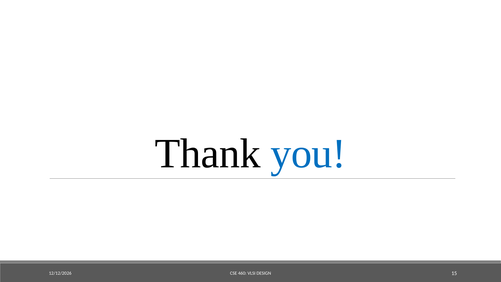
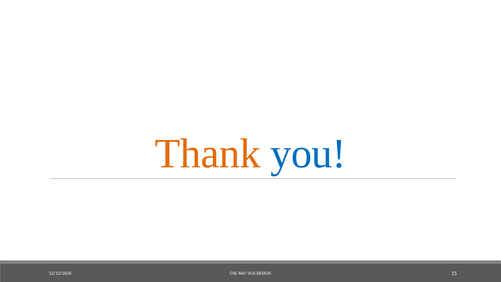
Thank colour: black -> orange (208, 154)
